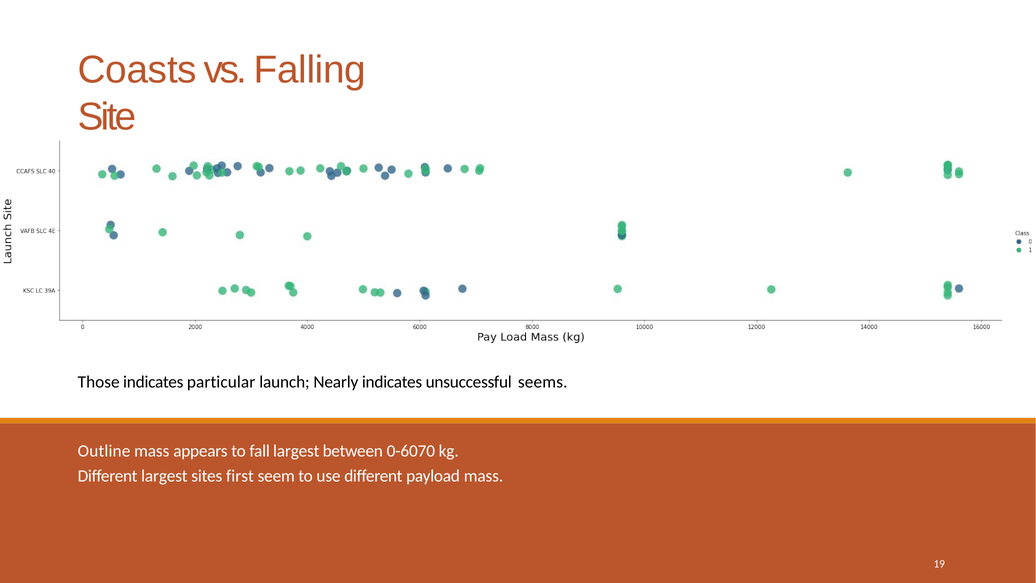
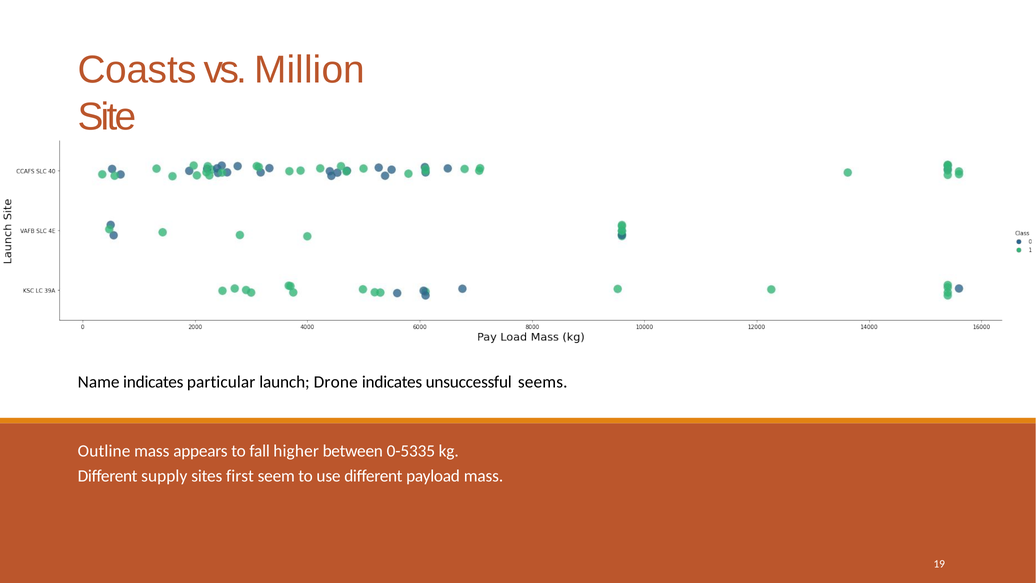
Falling: Falling -> Million (310, 70)
Those: Those -> Name (99, 382)
Nearly: Nearly -> Drone (336, 382)
fall largest: largest -> higher (296, 451)
0-6070: 0-6070 -> 0-5335 (411, 451)
Different largest: largest -> supply (164, 476)
